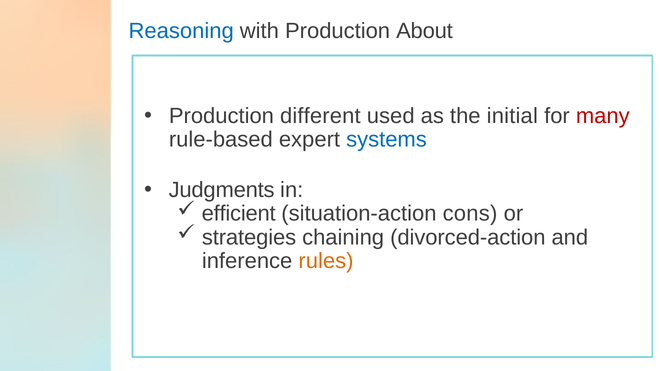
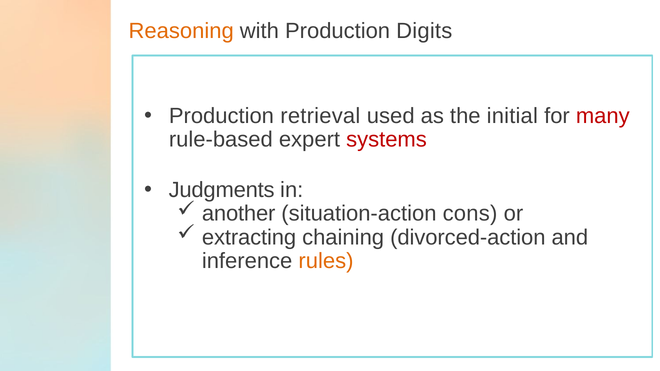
Reasoning colour: blue -> orange (181, 31)
About: About -> Digits (424, 31)
different: different -> retrieval (320, 116)
systems colour: blue -> red (387, 140)
efficient: efficient -> another (239, 214)
strategies: strategies -> extracting (249, 237)
